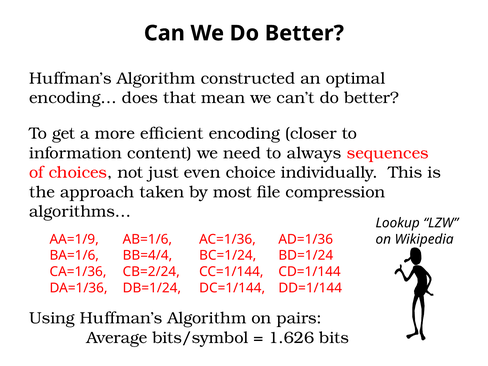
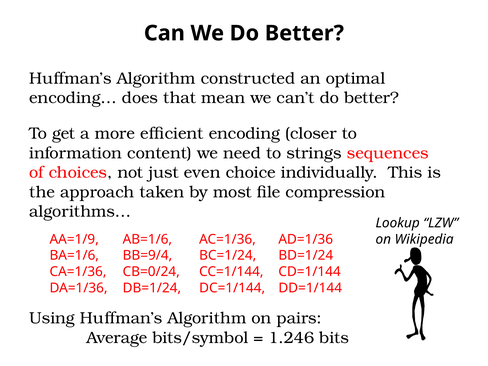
always: always -> strings (314, 153)
BB=4/4: BB=4/4 -> BB=9/4 (147, 255)
CB=2/24: CB=2/24 -> CB=0/24 (151, 272)
1.626: 1.626 -> 1.246 (291, 338)
